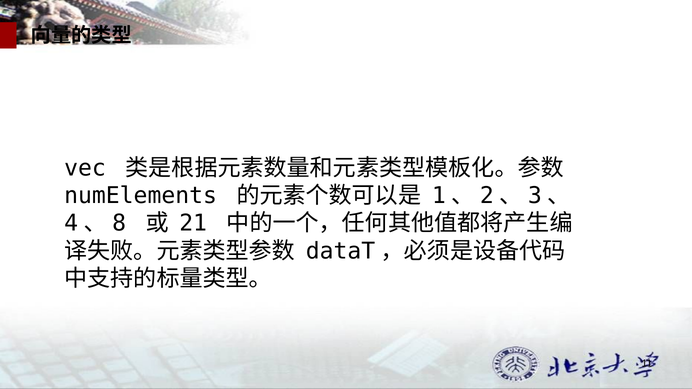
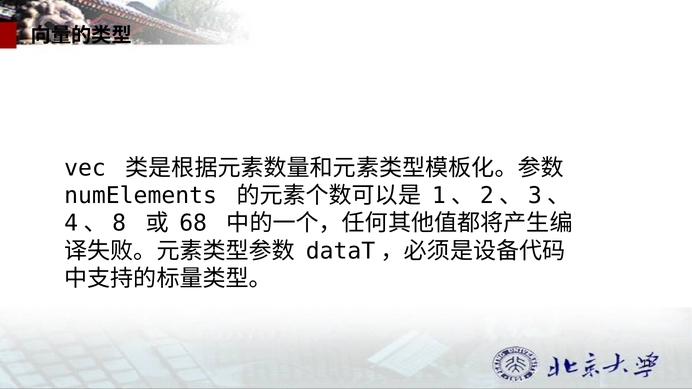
21: 21 -> 68 (193, 223)
